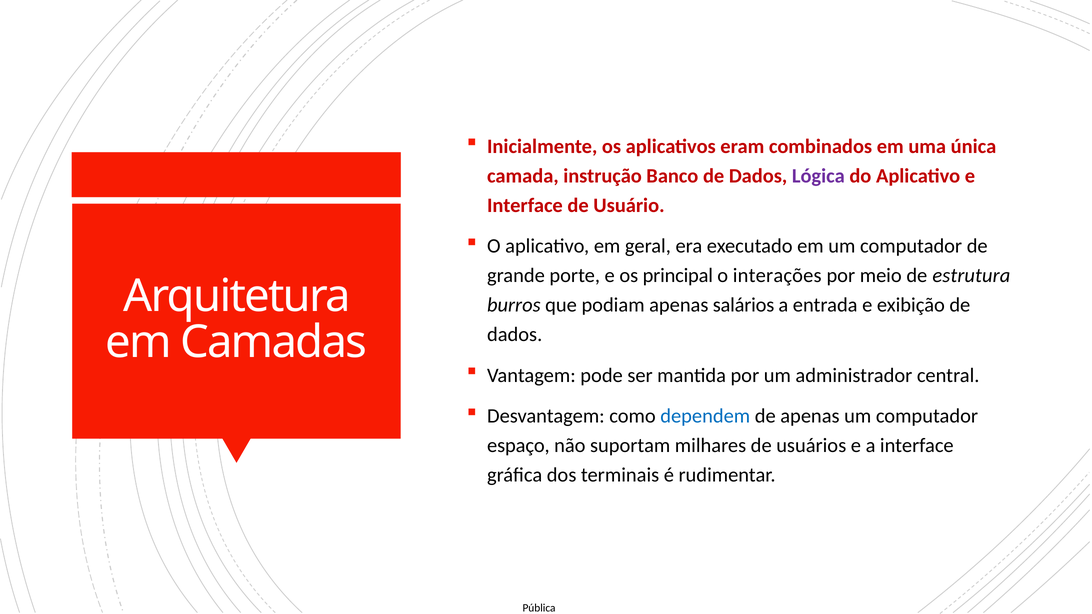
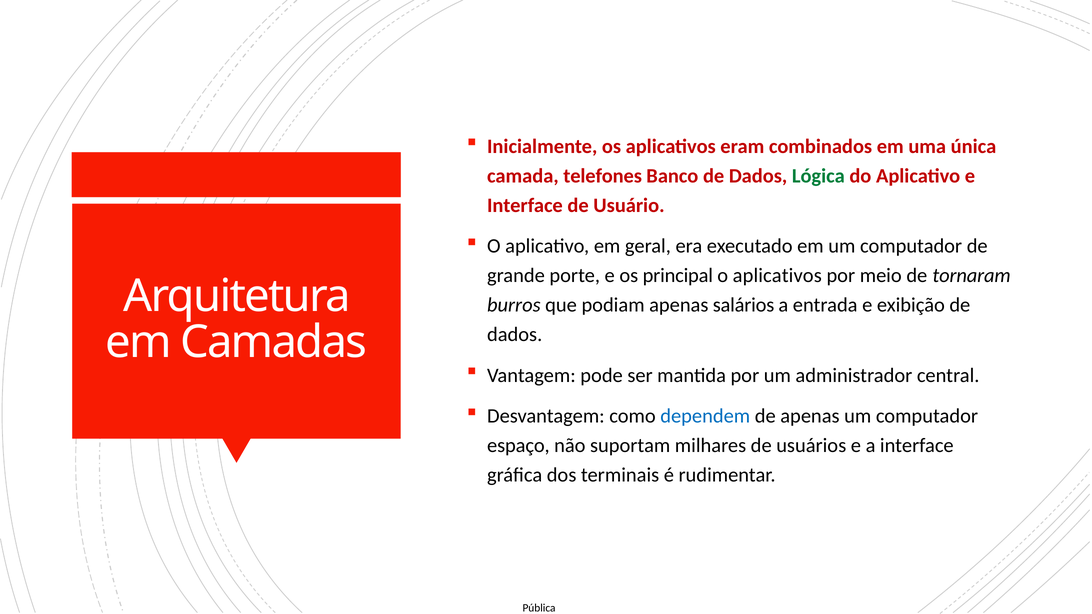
instrução: instrução -> telefones (603, 176)
Lógica colour: purple -> green (818, 176)
o interações: interações -> aplicativos (777, 276)
estrutura: estrutura -> tornaram (972, 276)
